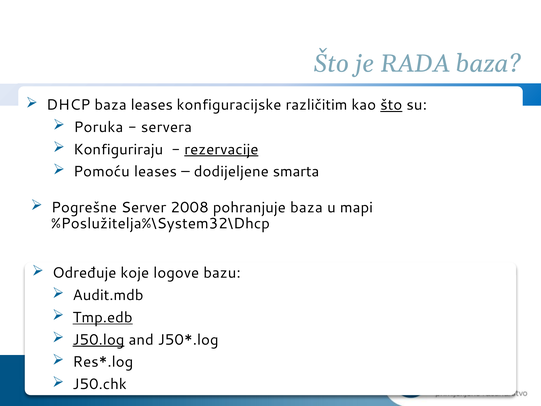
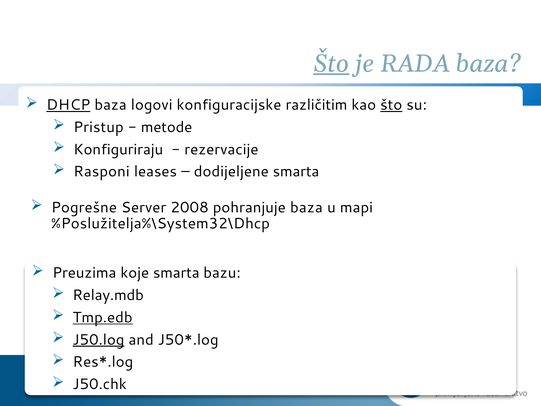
Što underline: none -> present (331, 63)
DHCP underline: none -> present (68, 105)
baza leases: leases -> logovi (152, 105)
Poruka: Poruka -> Pristup (98, 127)
servera: servera -> metode (167, 127)
rezervacije underline: present -> none (221, 149)
Pomoću: Pomoću -> Rasponi (102, 172)
Određuje: Određuje -> Preuzima (84, 273)
koje logove: logove -> smarta (176, 273)
Audit.mdb: Audit.mdb -> Relay.mdb (108, 295)
